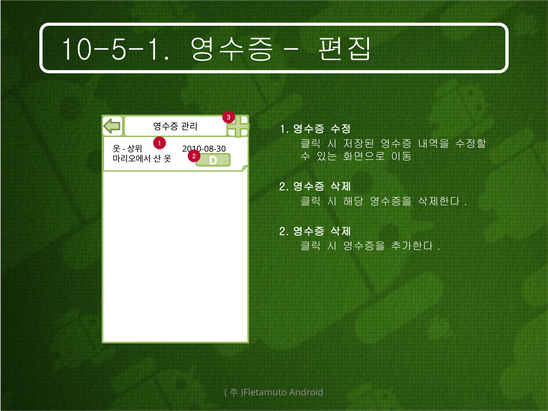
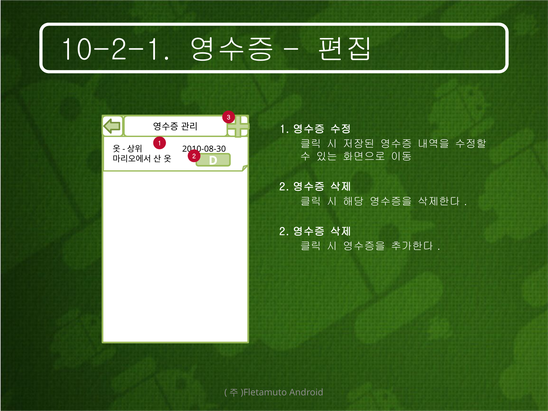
10-5-1: 10-5-1 -> 10-2-1 (116, 50)
